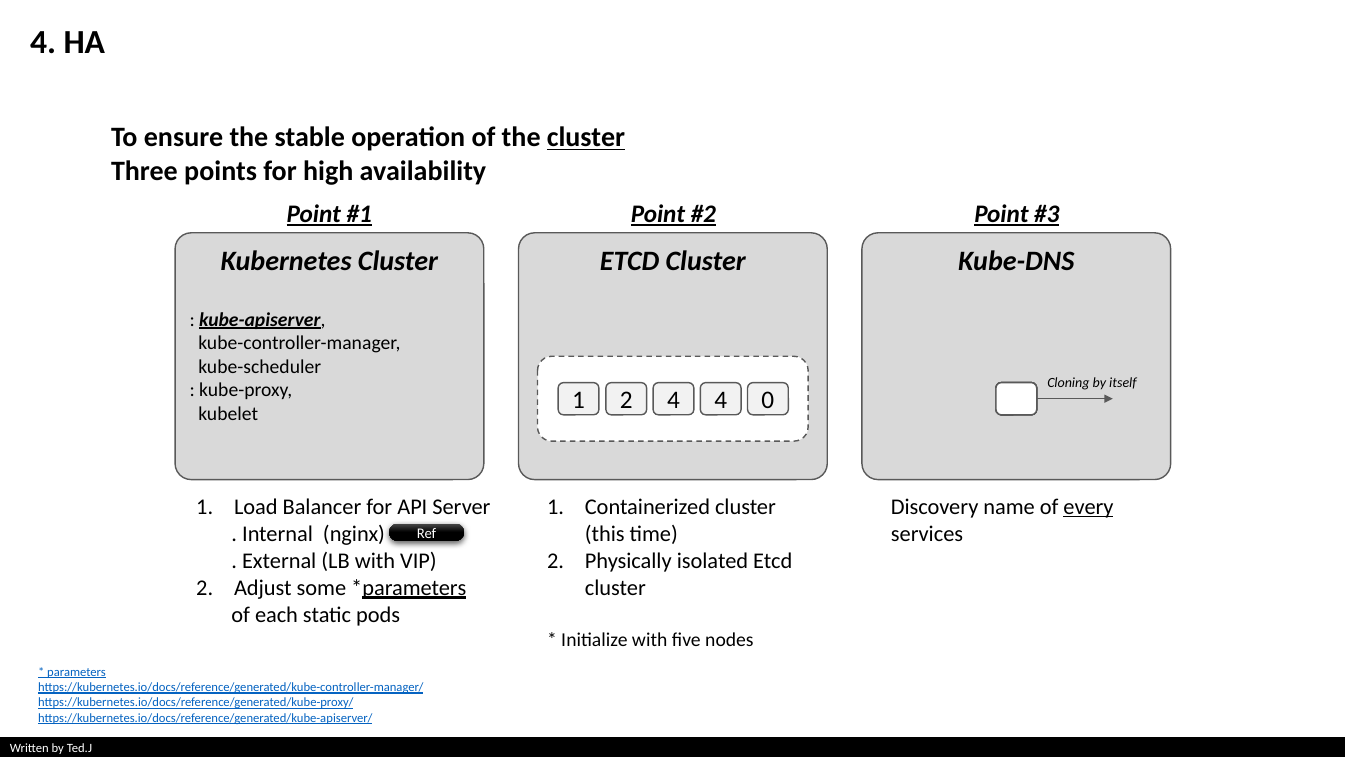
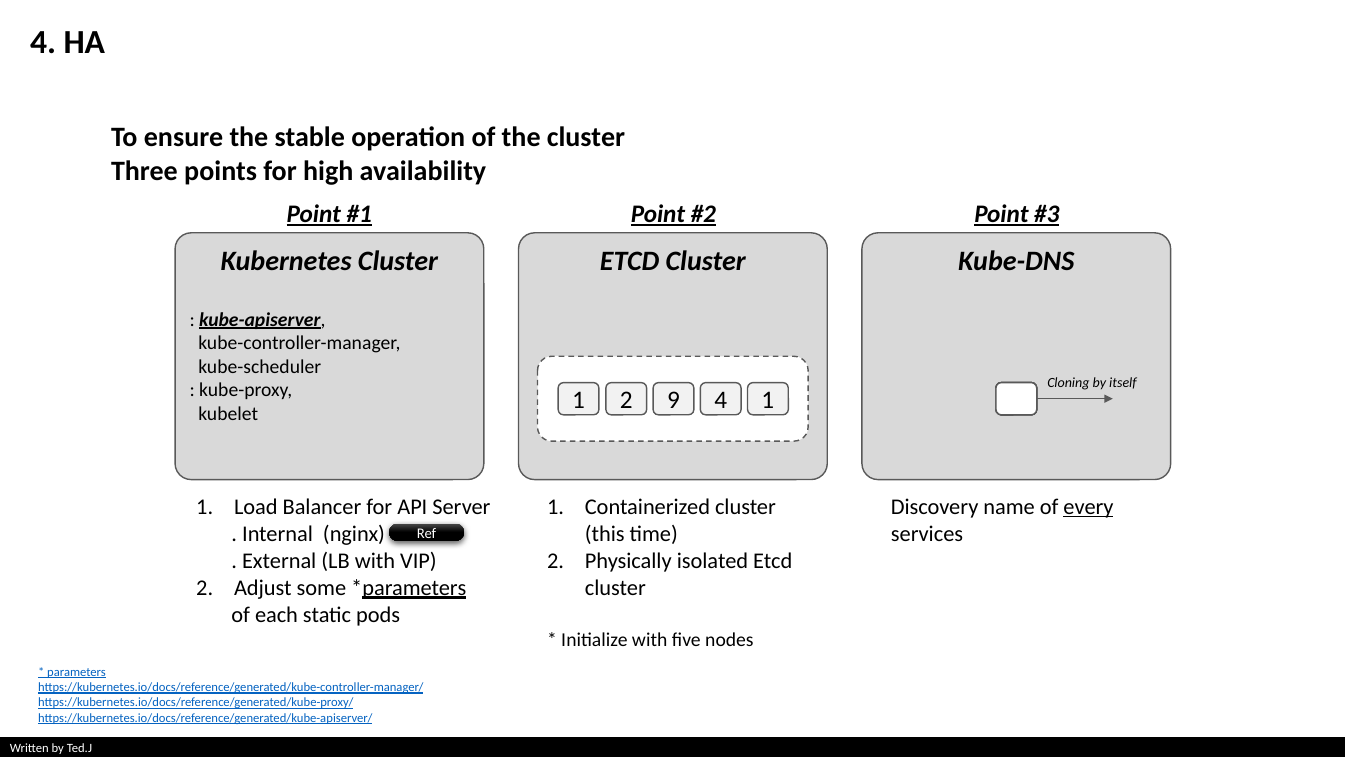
cluster underline: present -> none (586, 137)
2 4: 4 -> 9 (673, 400)
4 0: 0 -> 1 (768, 400)
